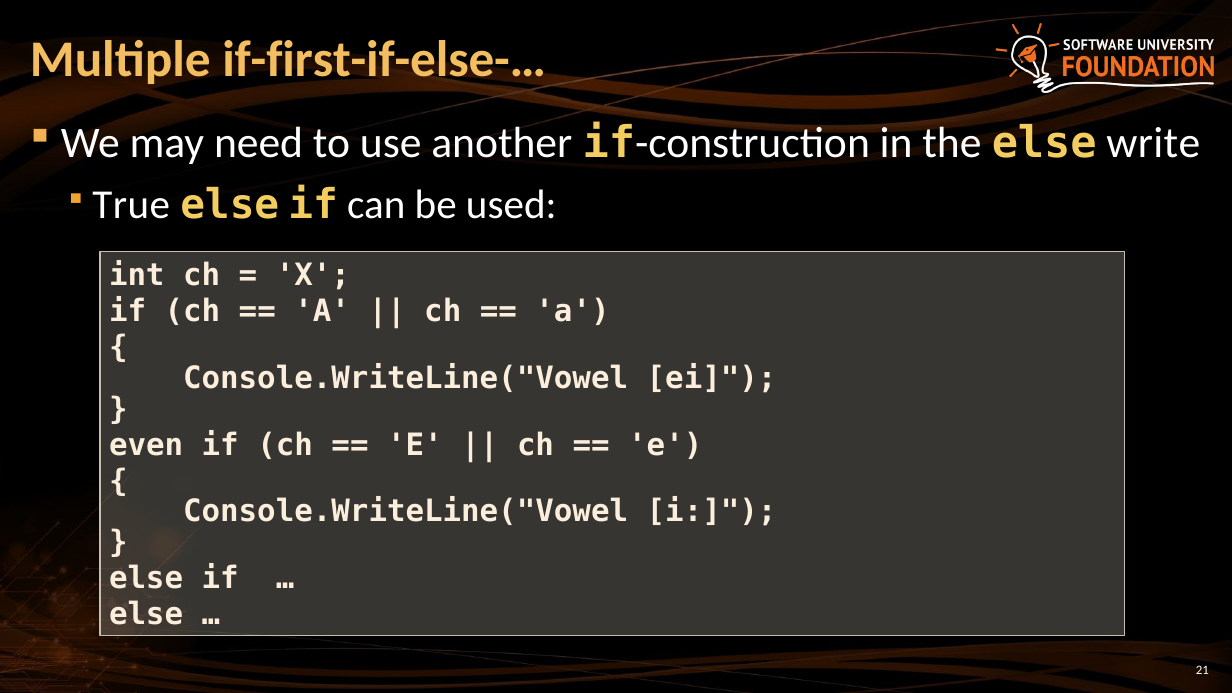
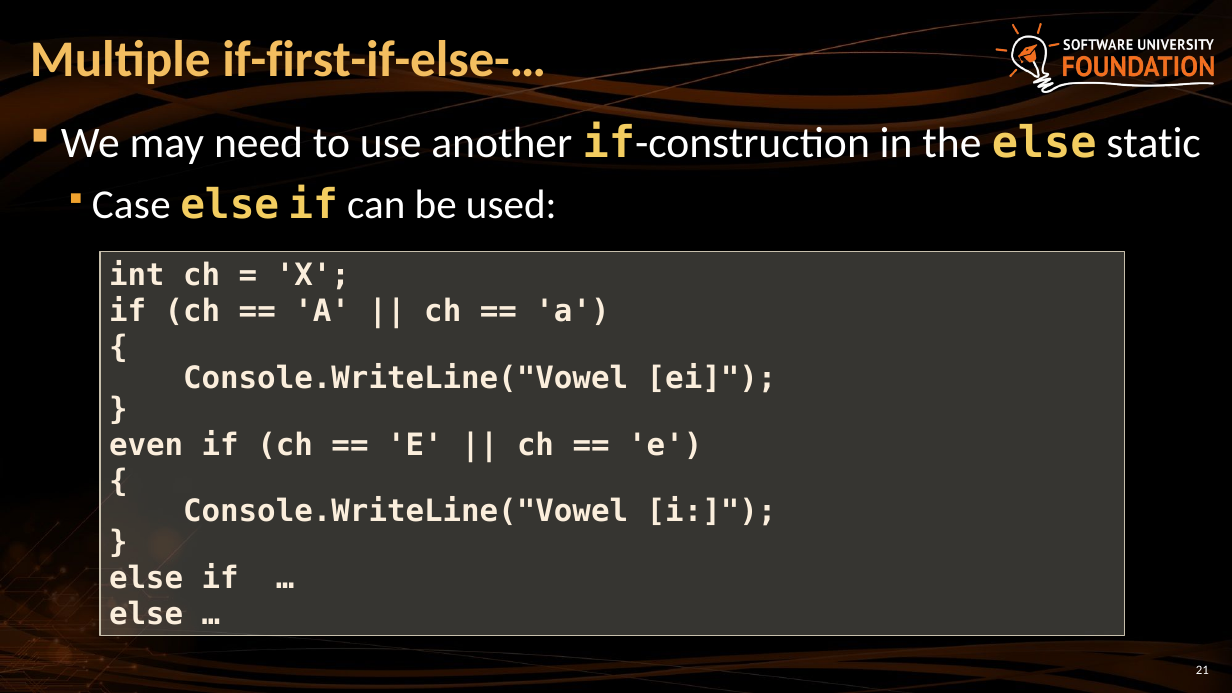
write: write -> static (1154, 143)
True: True -> Case (131, 205)
